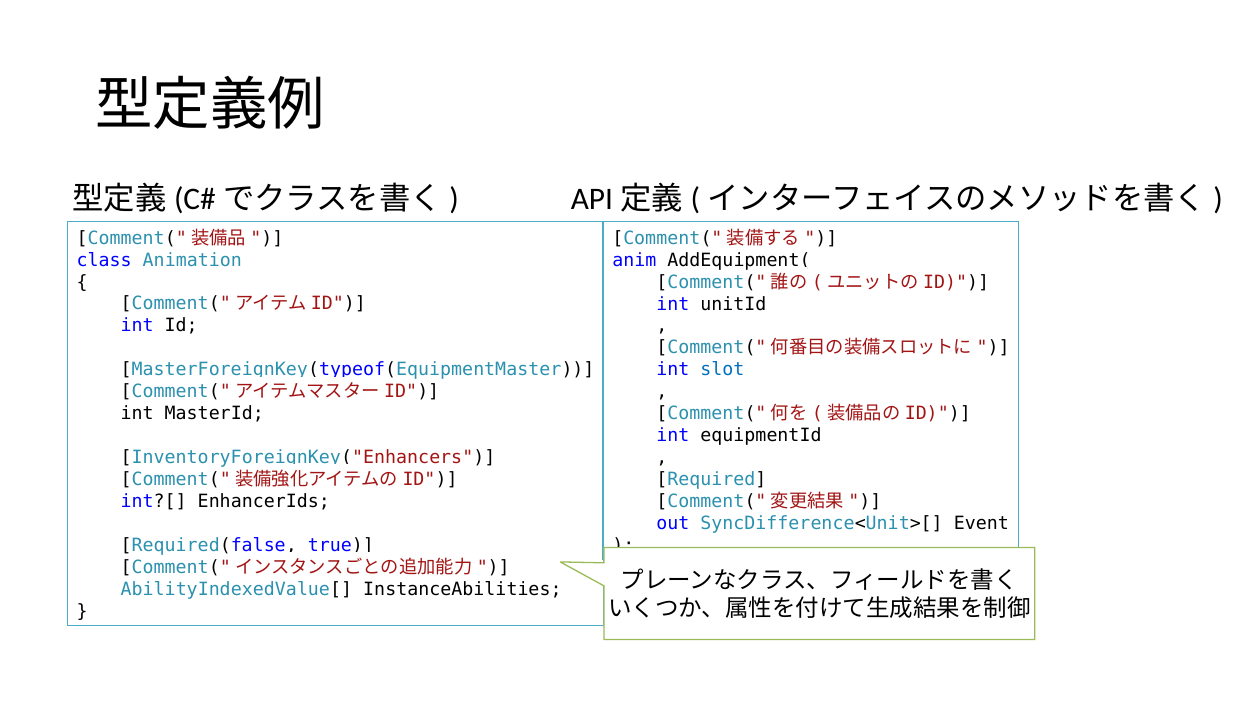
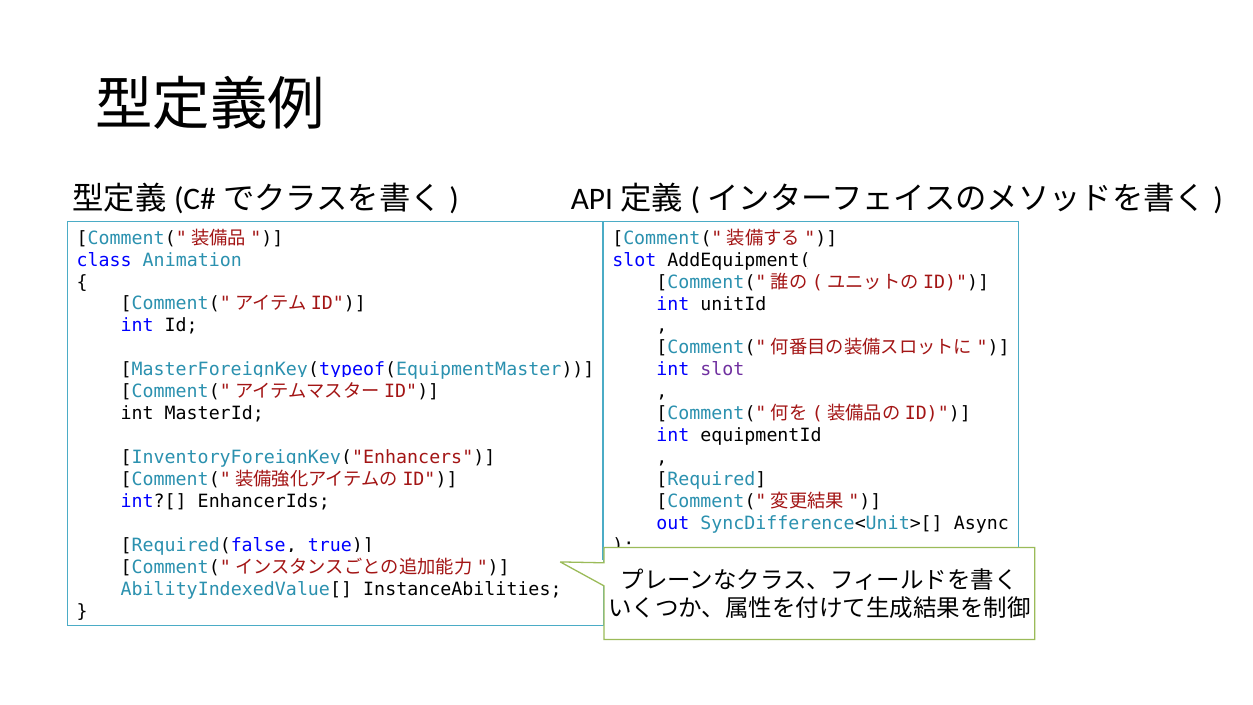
anim: anim -> slot (634, 260)
slot colour: blue -> purple (722, 370)
Event: Event -> Async (981, 523)
